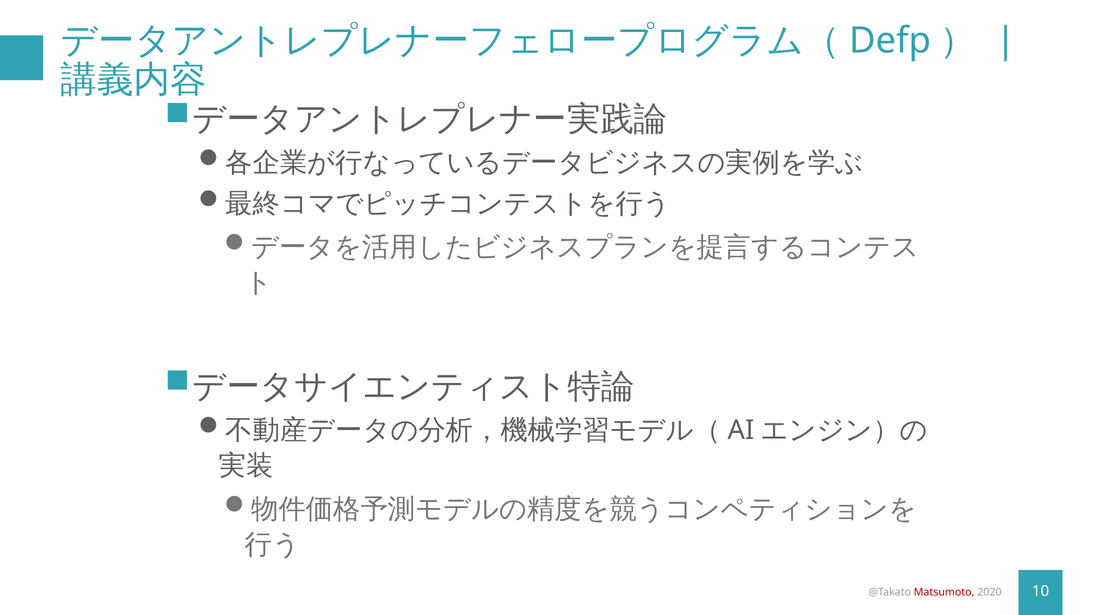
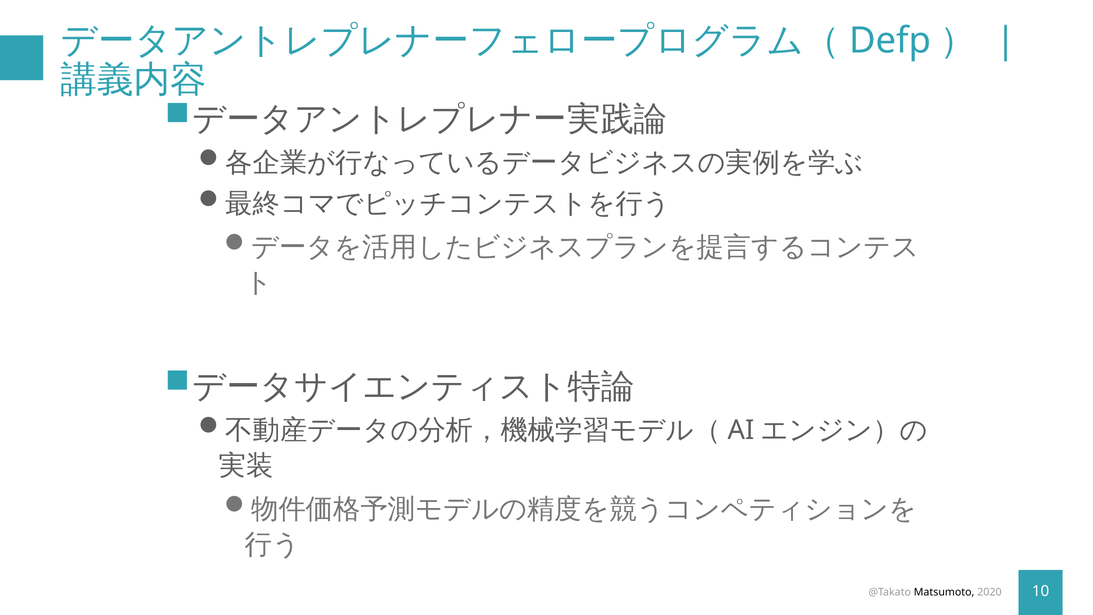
Matsumoto colour: red -> black (944, 592)
